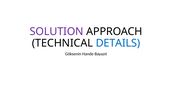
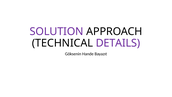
DETAILS colour: blue -> purple (118, 43)
